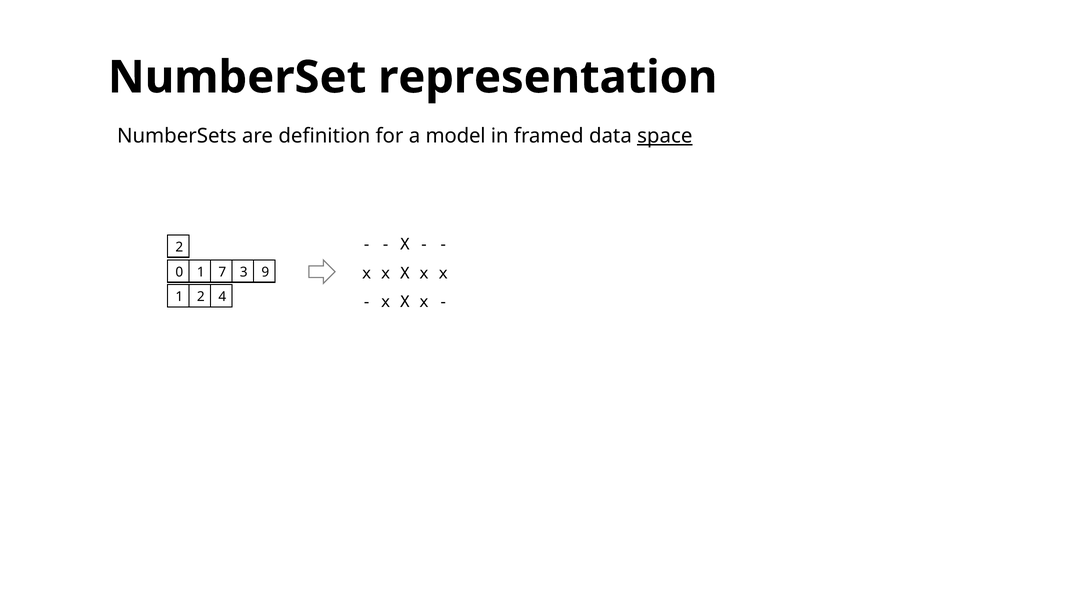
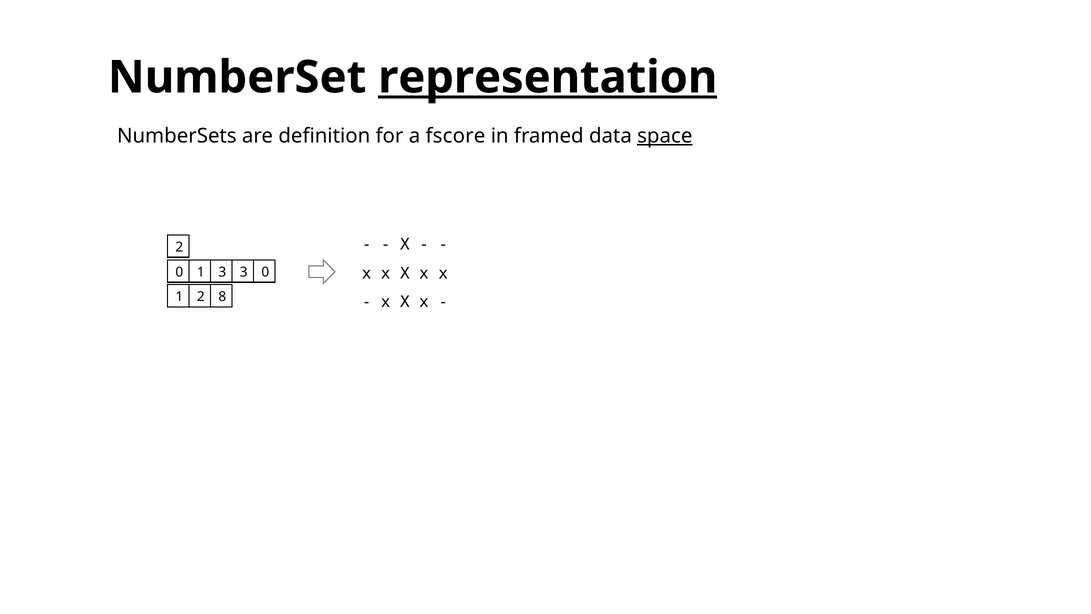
representation underline: none -> present (548, 77)
model: model -> fscore (455, 136)
1 7: 7 -> 3 (222, 272)
3 9: 9 -> 0 (265, 272)
4: 4 -> 8 (222, 297)
